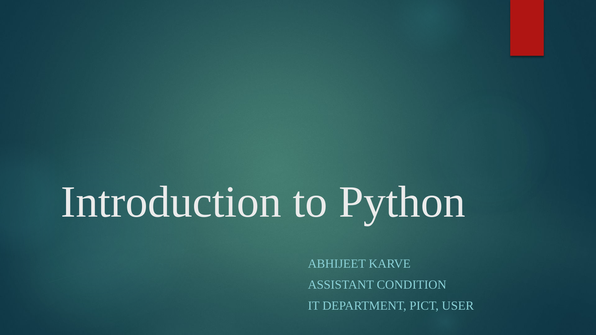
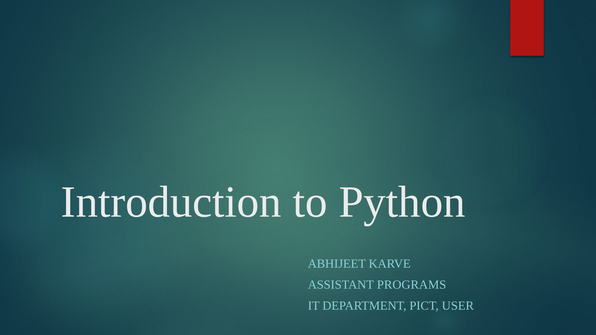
CONDITION: CONDITION -> PROGRAMS (412, 285)
